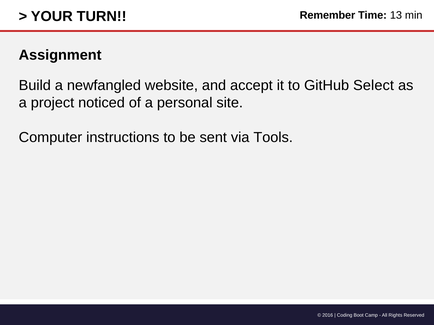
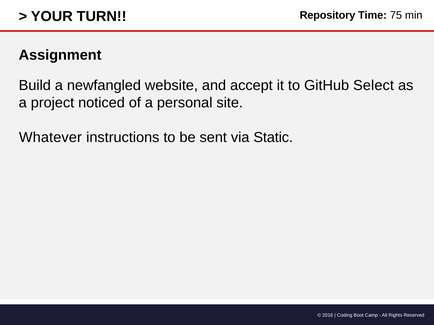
Remember: Remember -> Repository (327, 15)
13: 13 -> 75 (396, 15)
Computer: Computer -> Whatever (50, 138)
Tools: Tools -> Static (273, 138)
